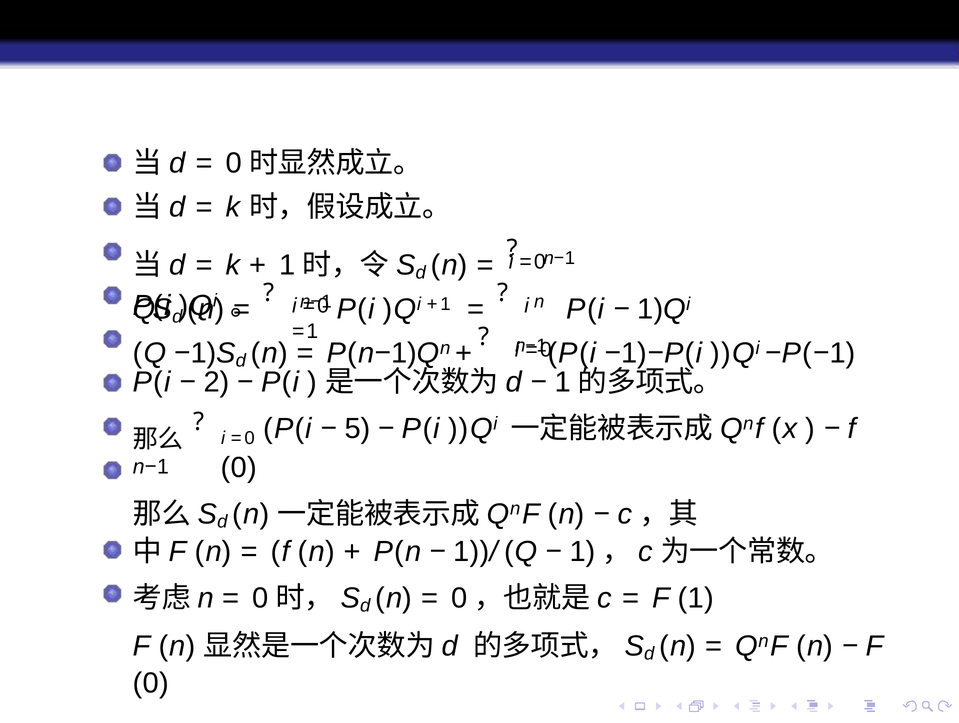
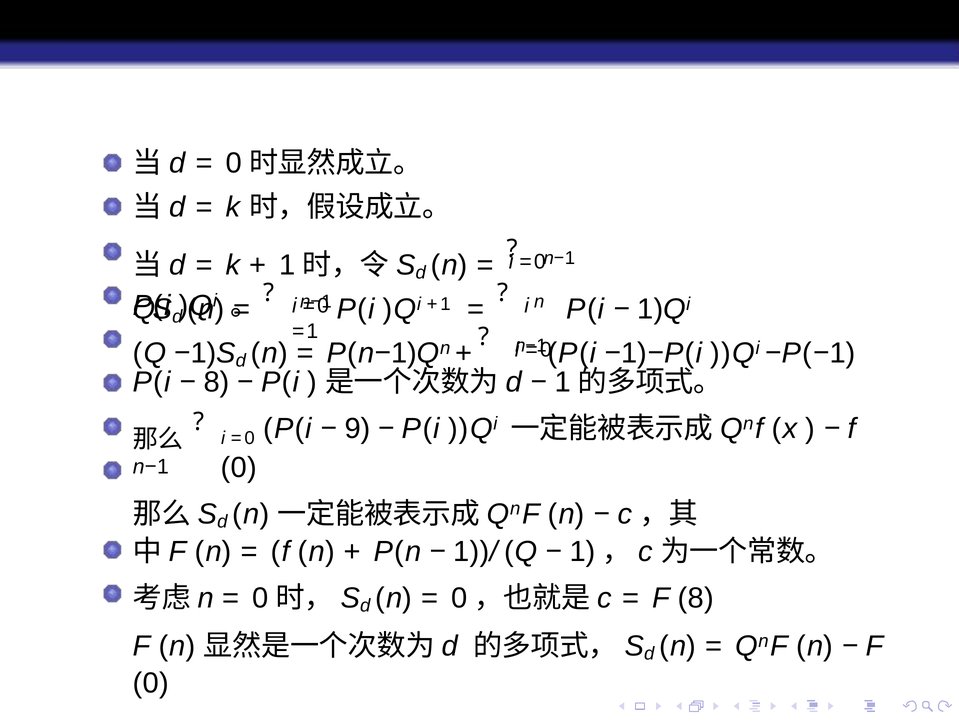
2: 2 -> 8 (217, 382)
5: 5 -> 9 (358, 429)
F 1: 1 -> 8 (696, 598)
